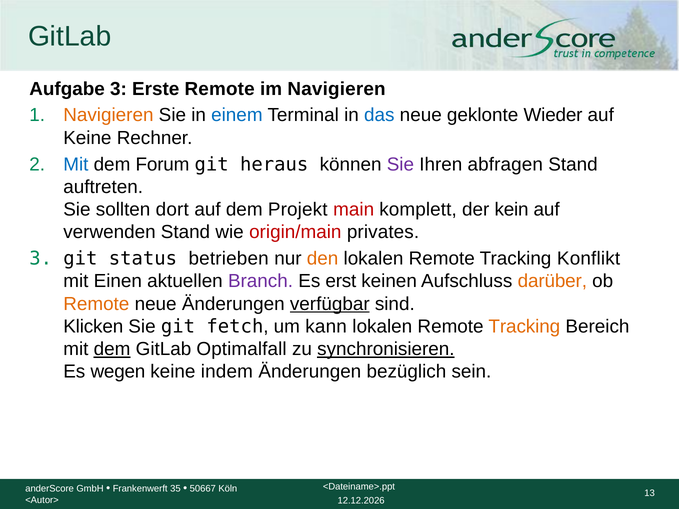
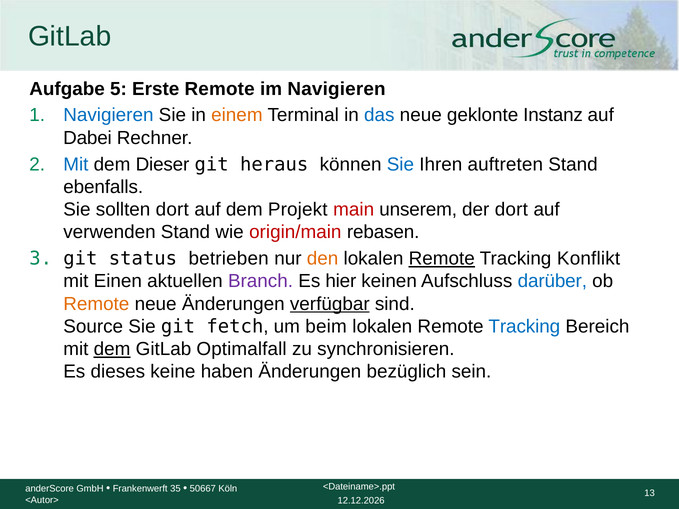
Aufgabe 3: 3 -> 5 (118, 89)
Navigieren colour: orange -> blue (108, 115)
einem colour: blue -> orange (237, 115)
Wieder: Wieder -> Instanz (553, 115)
Keine: Keine -> Dabei (87, 138)
Forum: Forum -> Dieser (162, 164)
Sie colour: purple -> blue (400, 164)
abfragen: abfragen -> auftreten (505, 164)
auftreten: auftreten -> ebenfalls (103, 187)
komplett: komplett -> unserem (418, 210)
der kein: kein -> dort (511, 210)
privates: privates -> rebasen (383, 232)
Remote underline: none -> present (442, 259)
erst: erst -> hier (341, 281)
darüber colour: orange -> blue (552, 281)
Klicken: Klicken -> Source (93, 327)
kann: kann -> beim (326, 327)
Tracking colour: orange -> blue (524, 327)
synchronisieren underline: present -> none (386, 349)
wegen: wegen -> dieses (118, 372)
indem: indem -> haben (227, 372)
